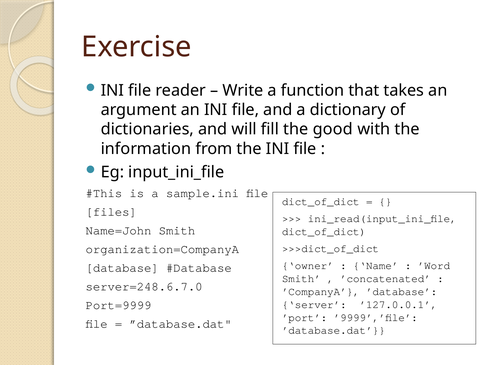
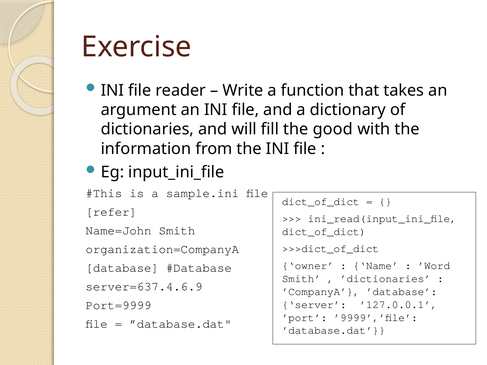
files: files -> refer (111, 212)
’concatenated: ’concatenated -> ’dictionaries (385, 279)
server=248.6.7.0: server=248.6.7.0 -> server=637.4.6.9 (144, 287)
